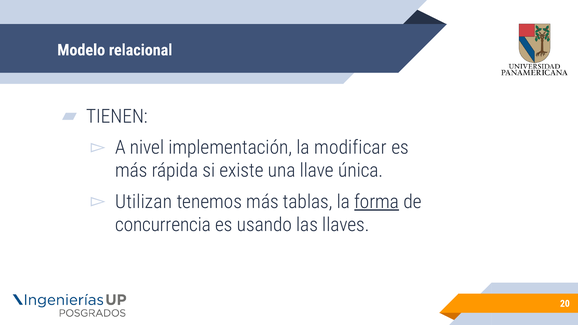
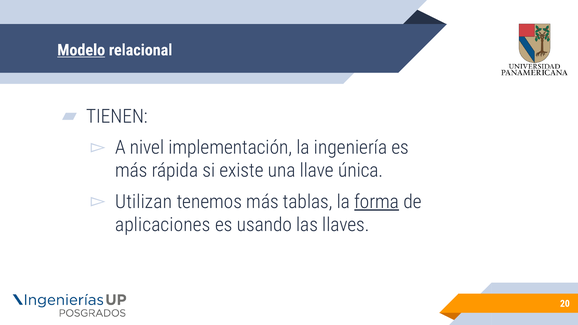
Modelo underline: none -> present (81, 50)
modificar: modificar -> ingeniería (351, 148)
concurrencia: concurrencia -> aplicaciones (163, 225)
